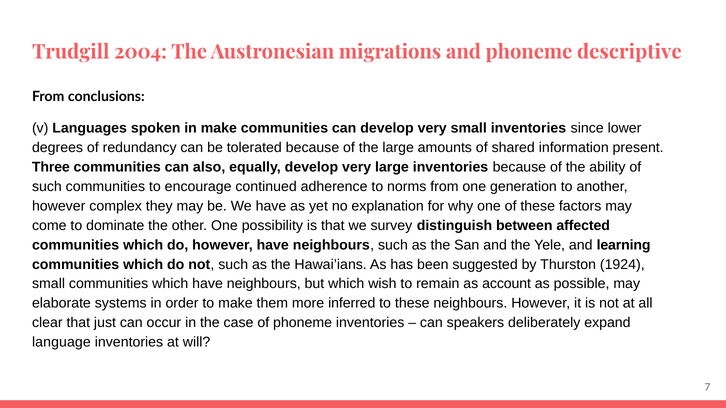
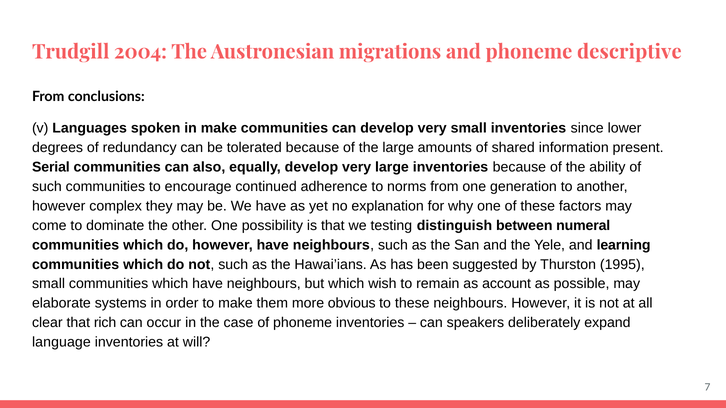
Three: Three -> Serial (51, 167)
survey: survey -> testing (391, 226)
affected: affected -> numeral (583, 226)
1924: 1924 -> 1995 (622, 265)
inferred: inferred -> obvious (352, 304)
just: just -> rich (105, 323)
